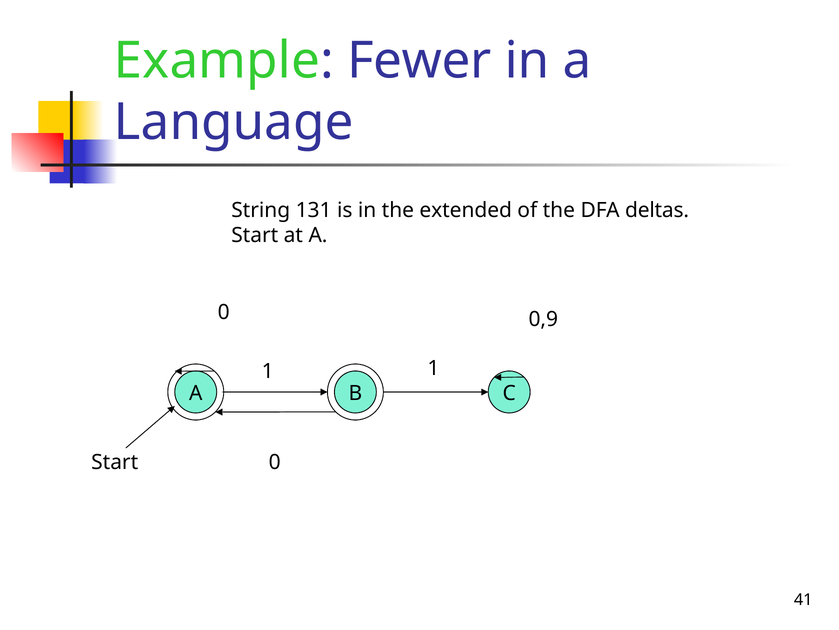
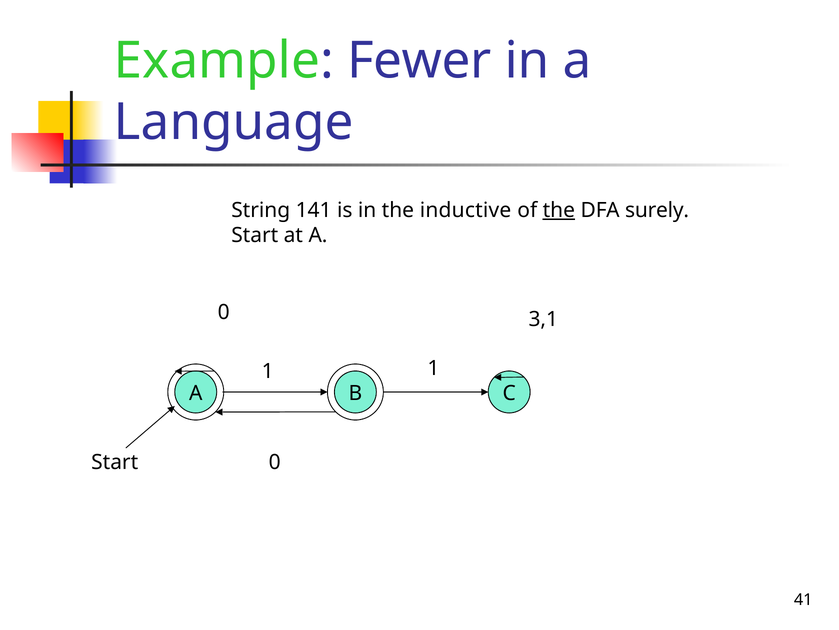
131: 131 -> 141 (314, 210)
extended: extended -> inductive (466, 210)
the underline: none -> present (559, 210)
deltas: deltas -> surely (657, 210)
0,9: 0,9 -> 3,1 (543, 319)
